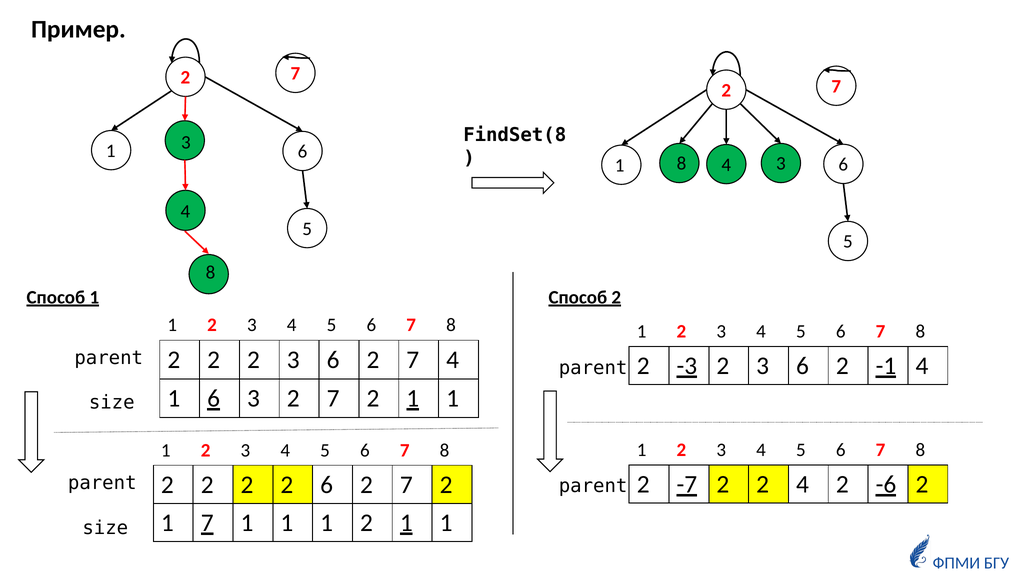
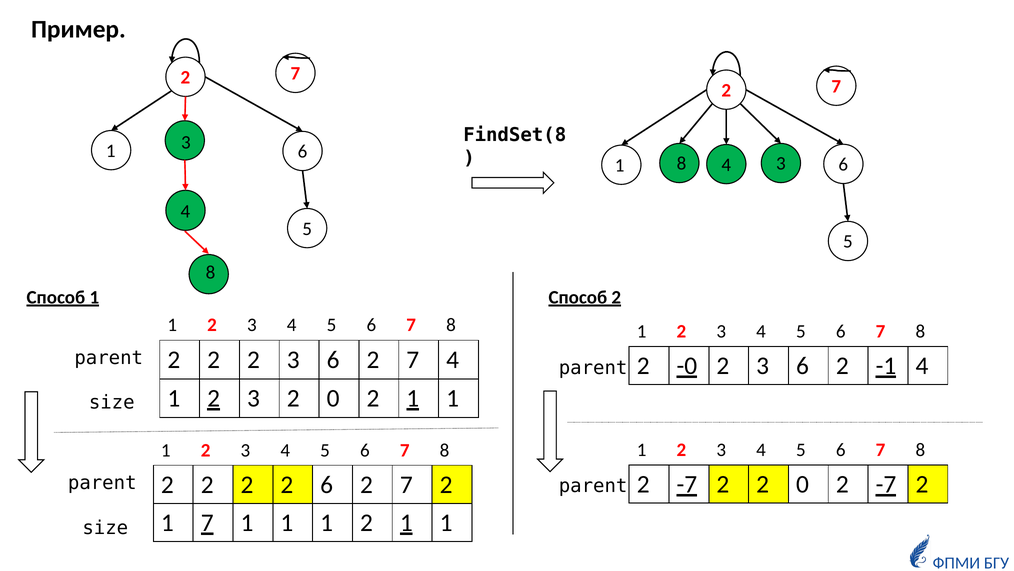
-3: -3 -> -0 (687, 365)
6: 6 -> 2 (214, 398)
3 2 7: 7 -> 0 (333, 398)
2 2 4: 4 -> 0 (802, 484)
-6: -6 -> -7 (886, 484)
